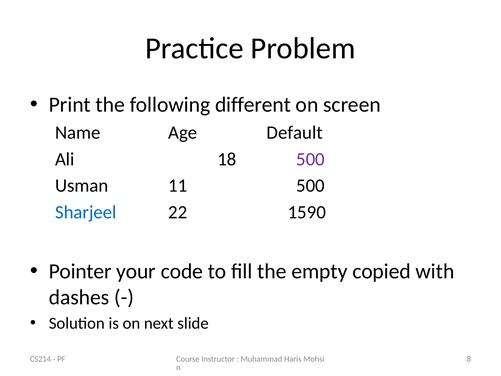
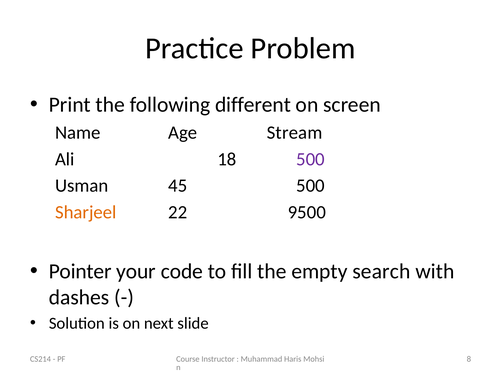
Default: Default -> Stream (295, 133)
11: 11 -> 45 (178, 186)
Sharjeel colour: blue -> orange (86, 212)
1590: 1590 -> 9500 (307, 212)
copied: copied -> search (381, 271)
